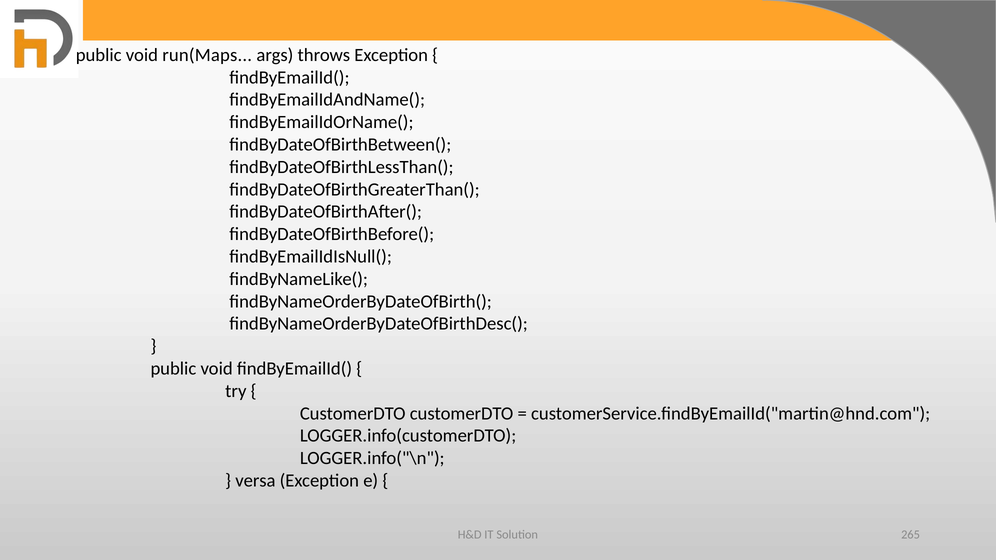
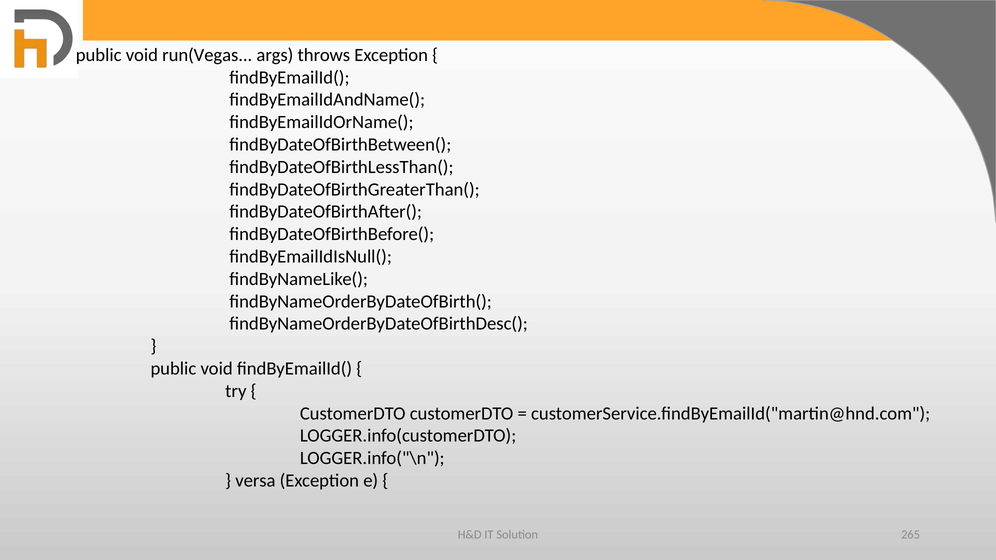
run(Maps: run(Maps -> run(Vegas (207, 55)
